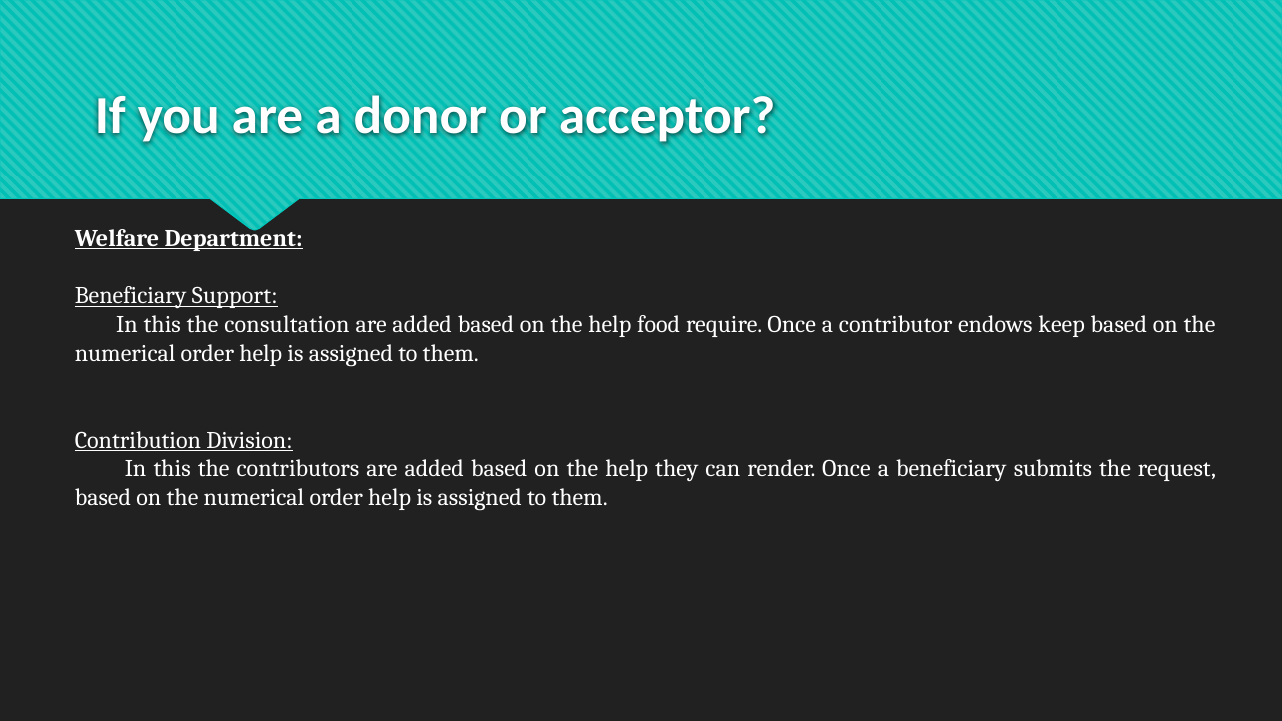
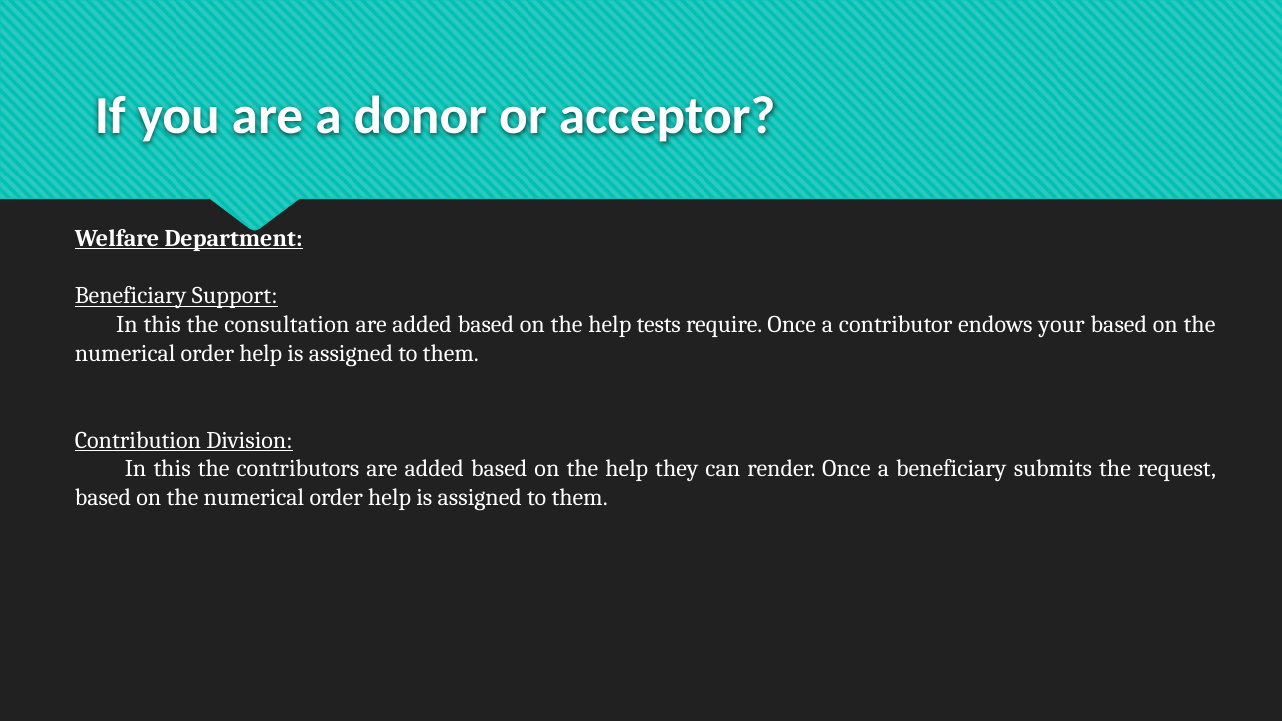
food: food -> tests (659, 325)
keep: keep -> your (1062, 325)
